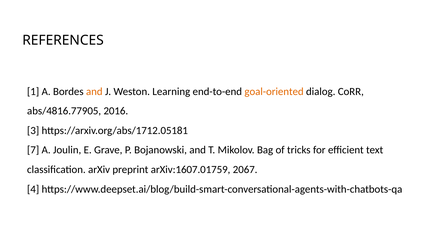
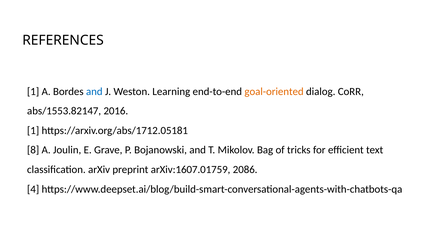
and colour: orange -> blue (94, 91)
abs/4816.77905: abs/4816.77905 -> abs/1553.82147 (64, 111)
3: 3 -> 1 (33, 130)
7: 7 -> 8 (33, 150)
2067: 2067 -> 2086 (245, 169)
